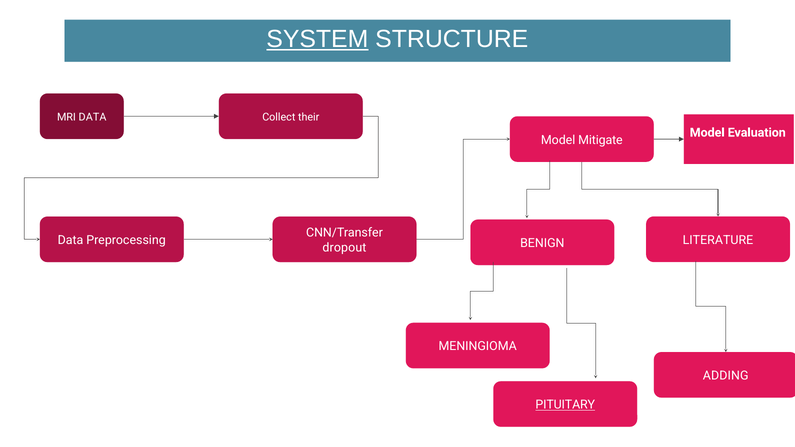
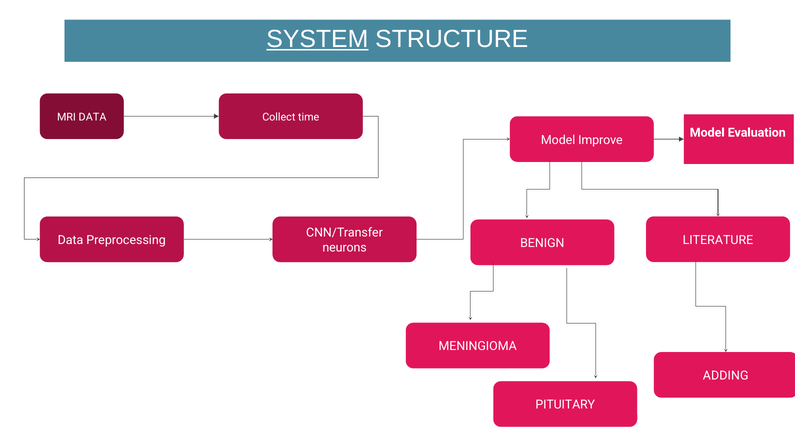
their: their -> time (309, 117)
Mitigate: Mitigate -> Improve (600, 140)
dropout: dropout -> neurons (345, 248)
PITUITARY underline: present -> none (565, 405)
